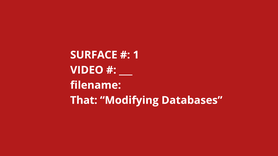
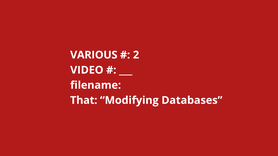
SURFACE: SURFACE -> VARIOUS (94, 55)
1: 1 -> 2 (136, 55)
